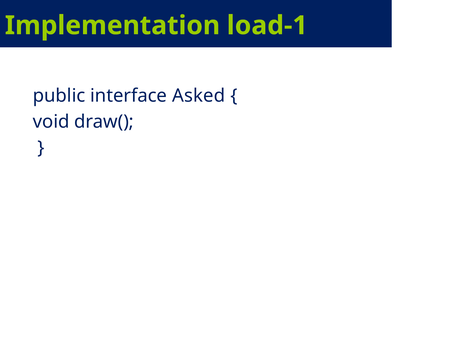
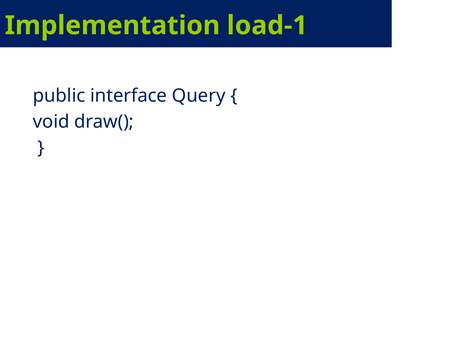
Asked: Asked -> Query (199, 96)
